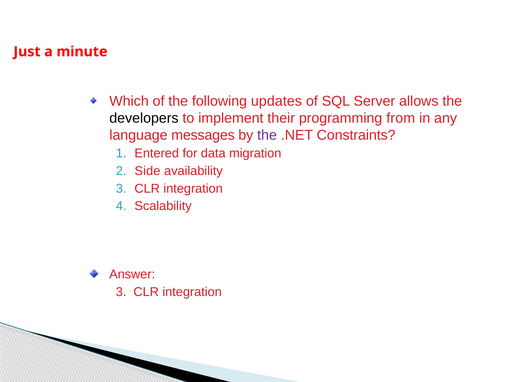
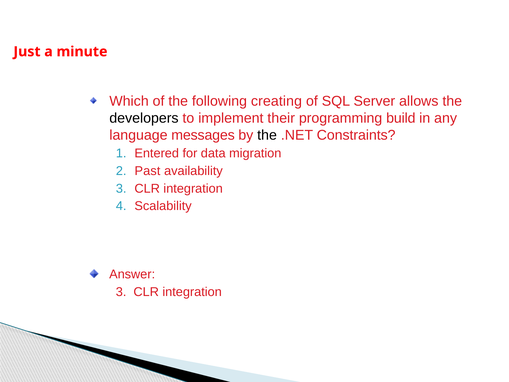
updates: updates -> creating (276, 101)
from: from -> build (401, 118)
the colour: purple -> black (267, 135)
Side: Side -> Past (147, 171)
